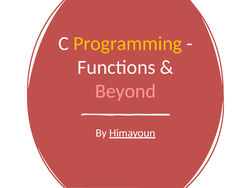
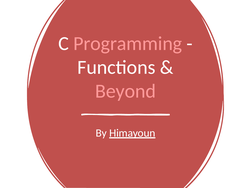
Programming colour: yellow -> pink (128, 44)
